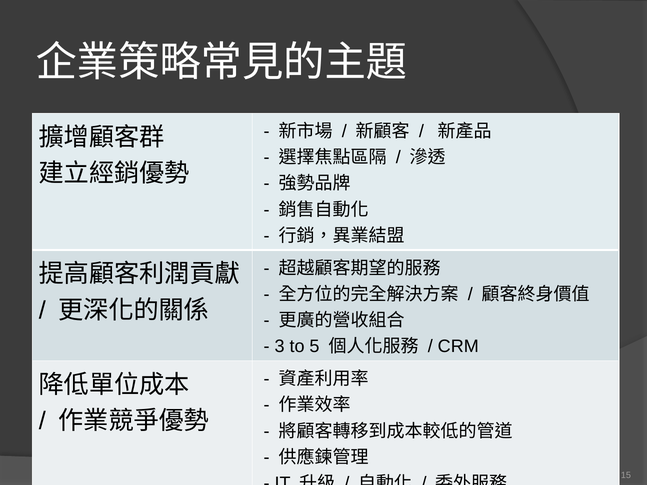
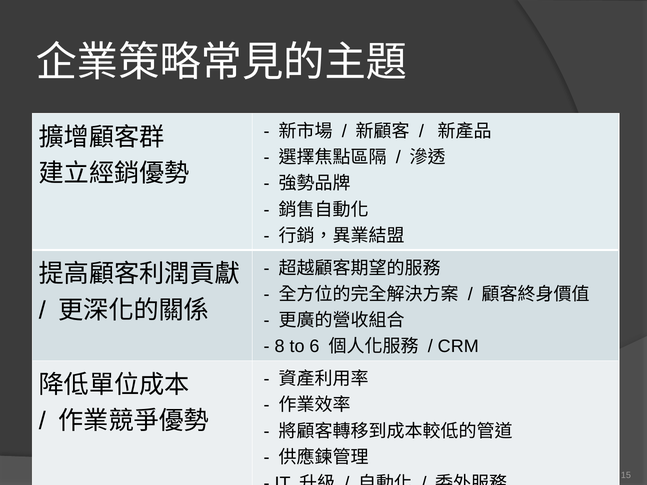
3: 3 -> 8 (280, 347)
5: 5 -> 6 (314, 347)
